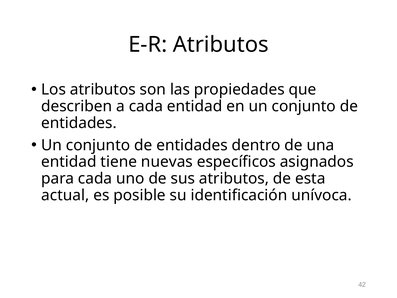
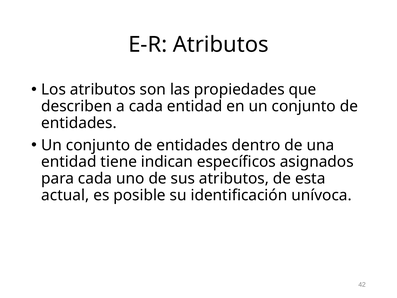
nuevas: nuevas -> indican (167, 162)
